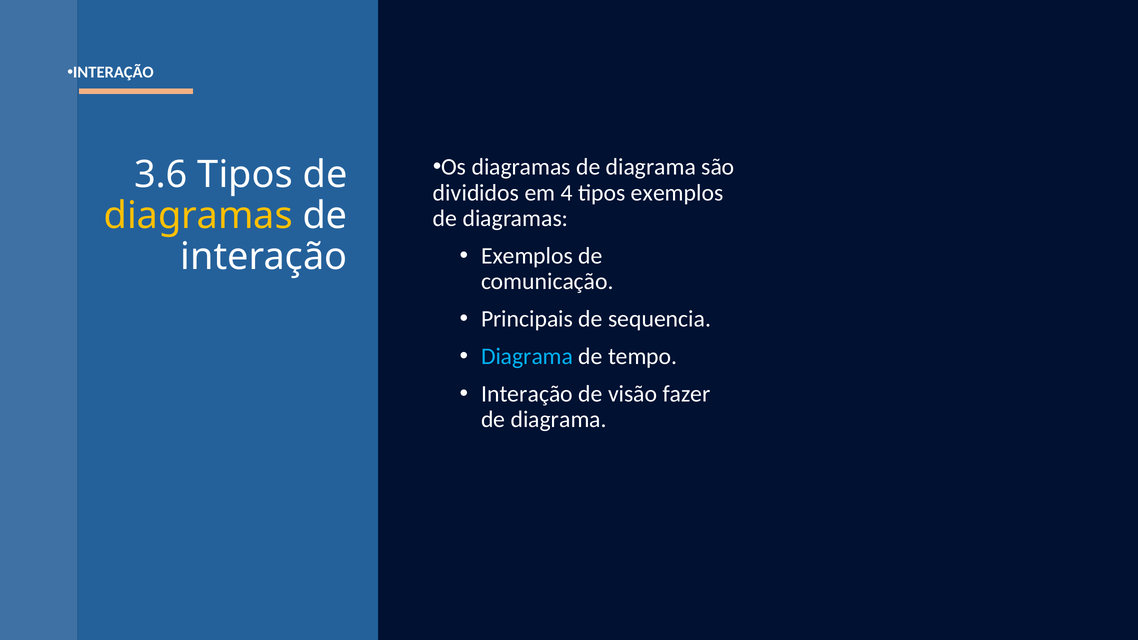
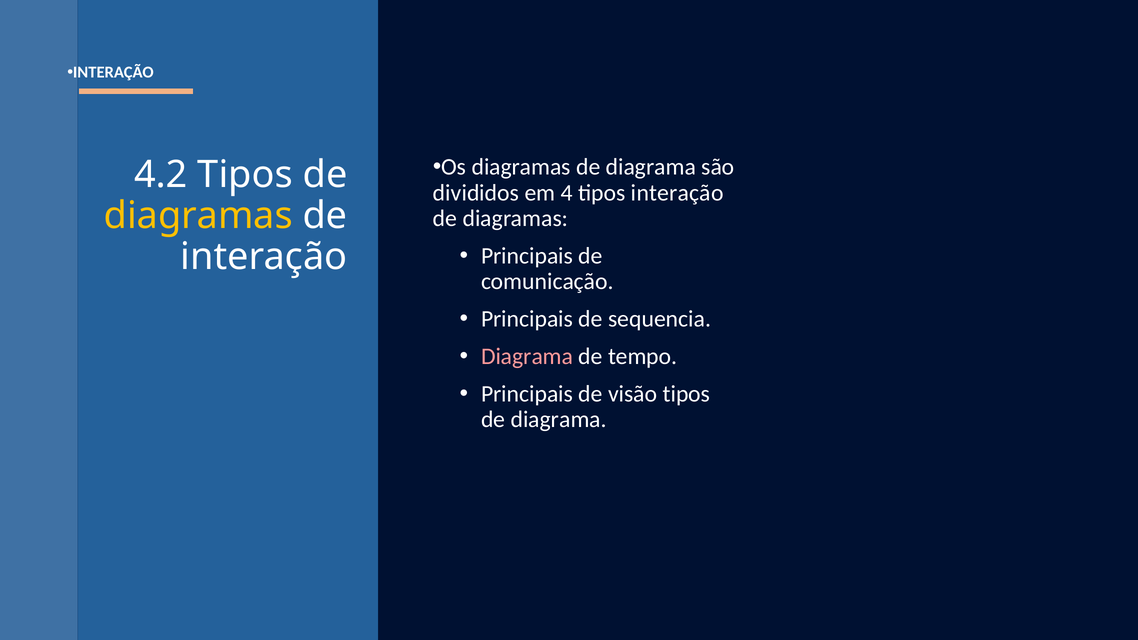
3.6: 3.6 -> 4.2 (161, 175)
tipos exemplos: exemplos -> interação (677, 193)
Exemplos: Exemplos -> Principais (527, 256)
Diagrama colour: light blue -> pink (527, 357)
Interação: Interação -> Principais (527, 394)
visão fazer: fazer -> tipos (686, 394)
